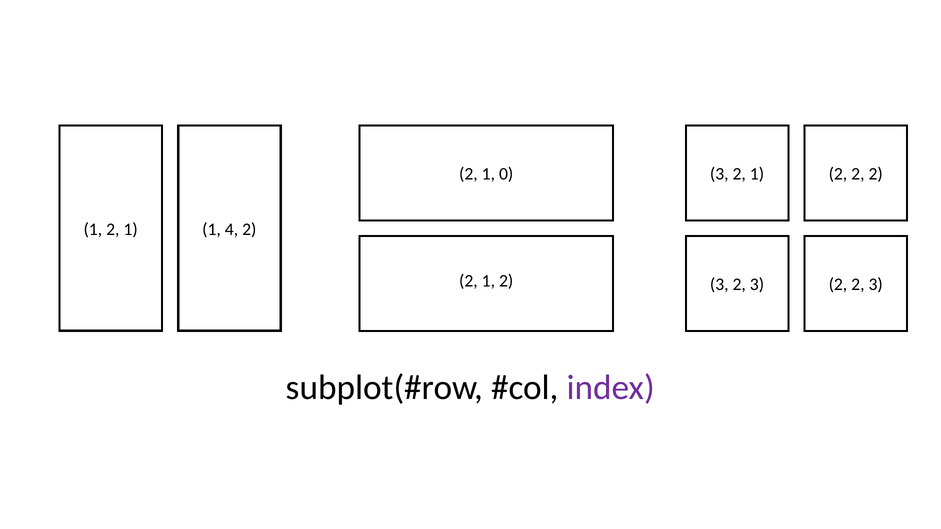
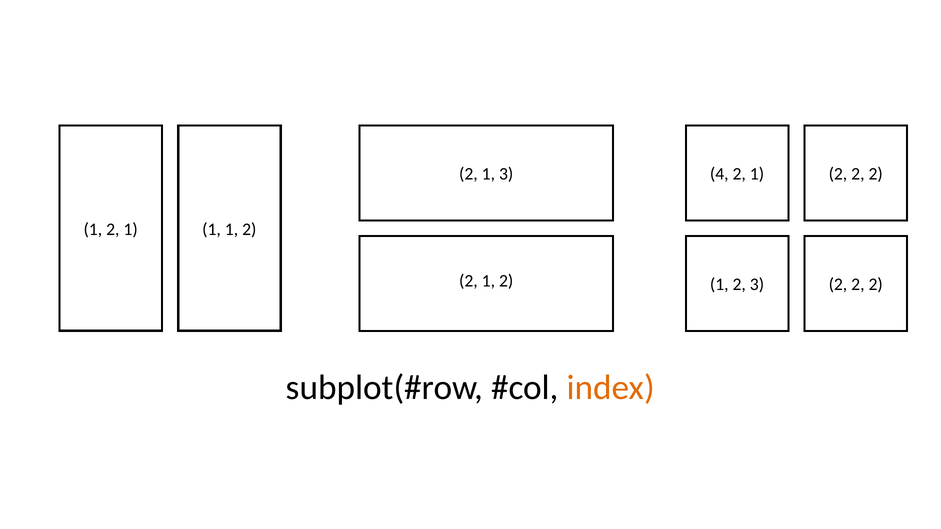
1 0: 0 -> 3 (506, 174)
3: 3 -> 4 (719, 174)
1 1 4: 4 -> 1 (231, 229)
3: 3 -> 1 (719, 285)
3 2 2 3: 3 -> 2 (876, 285)
index colour: purple -> orange (611, 388)
